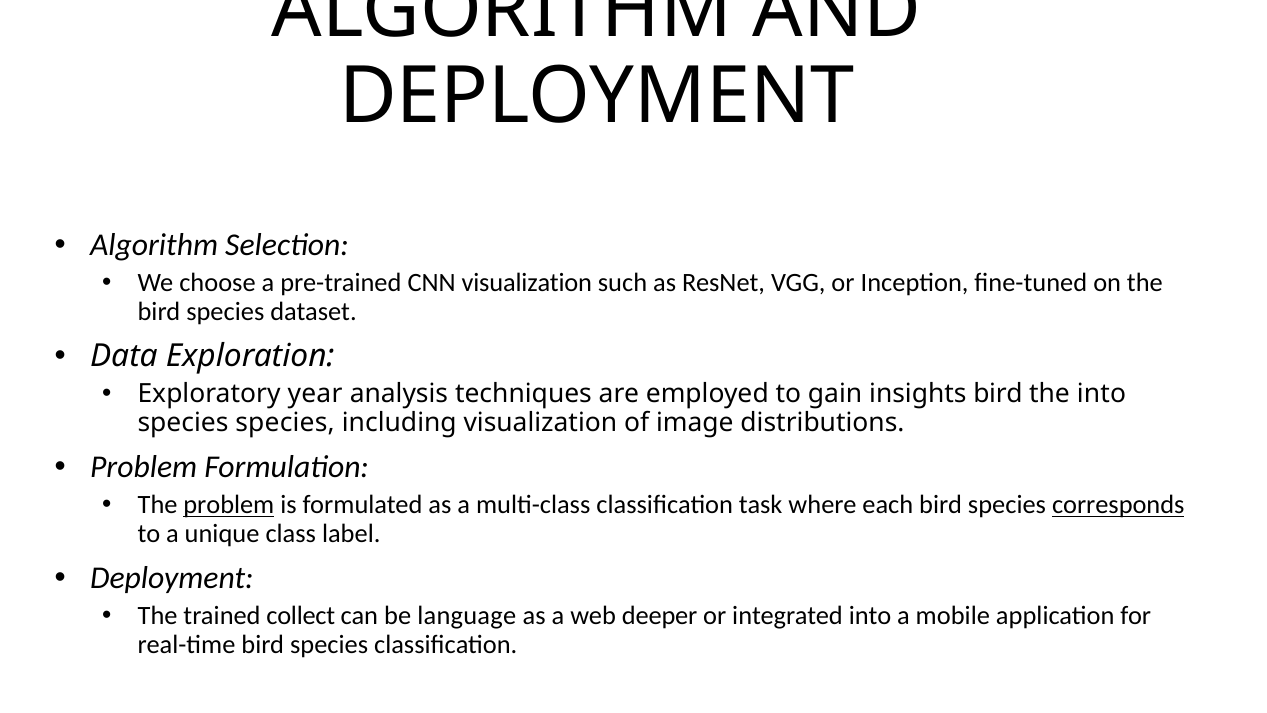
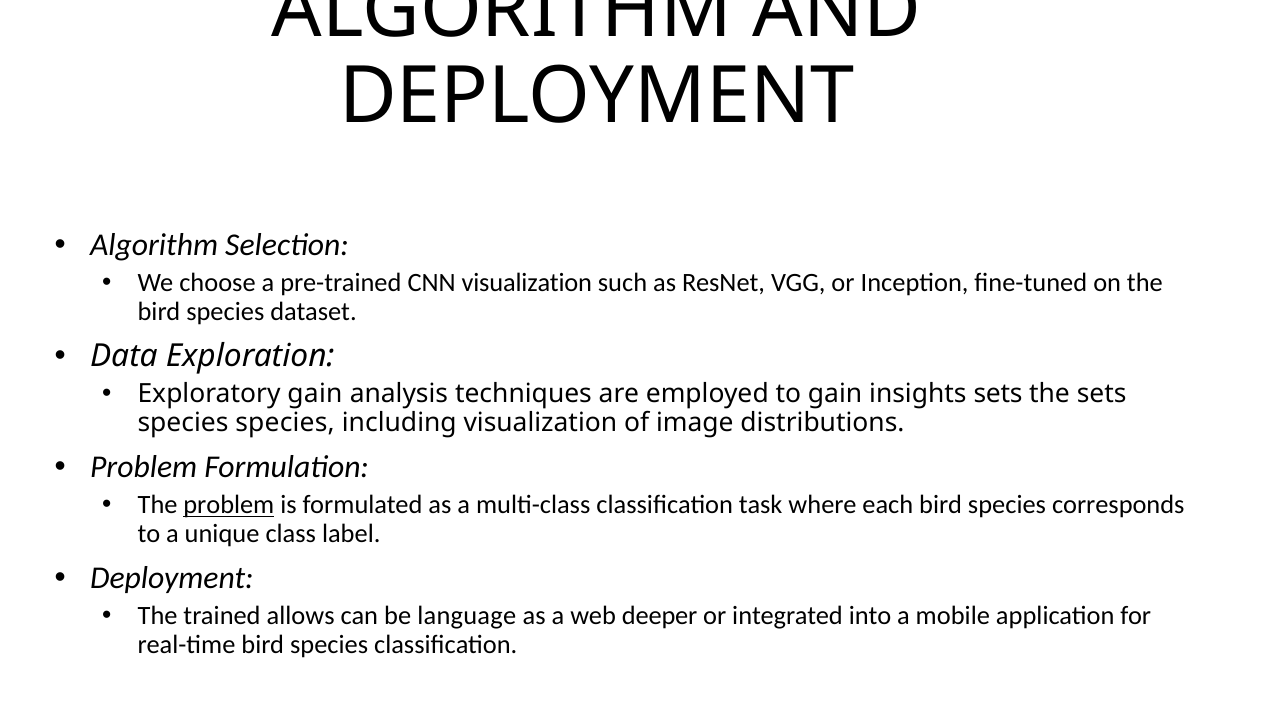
Exploratory year: year -> gain (315, 394)
insights bird: bird -> sets (998, 394)
the into: into -> sets (1102, 394)
corresponds underline: present -> none (1118, 505)
collect: collect -> allows (301, 616)
